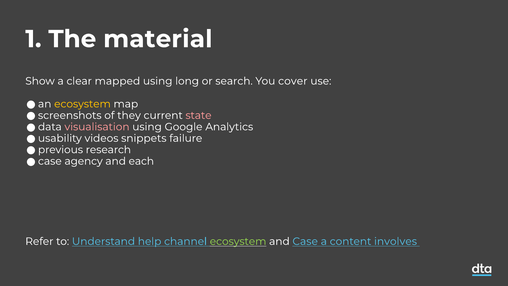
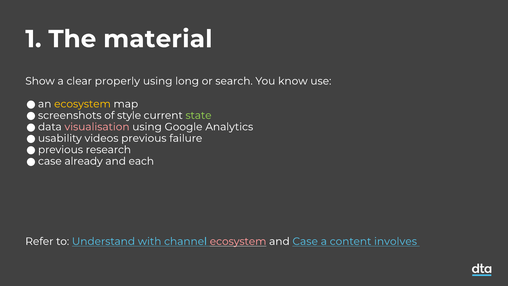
mapped: mapped -> properly (117, 81)
cover: cover -> know (293, 81)
they: they -> style (129, 115)
state colour: pink -> light green (199, 115)
videos snippets: snippets -> previous (144, 138)
agency: agency -> already (84, 161)
help: help -> with (150, 241)
ecosystem colour: light green -> pink (238, 241)
